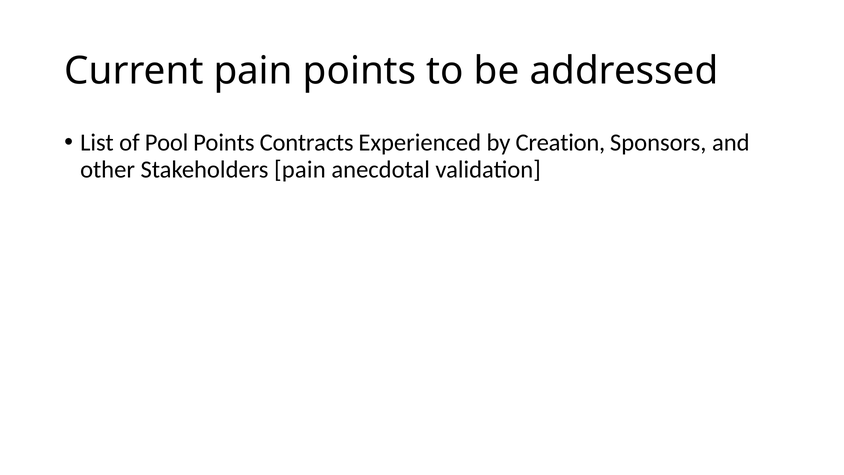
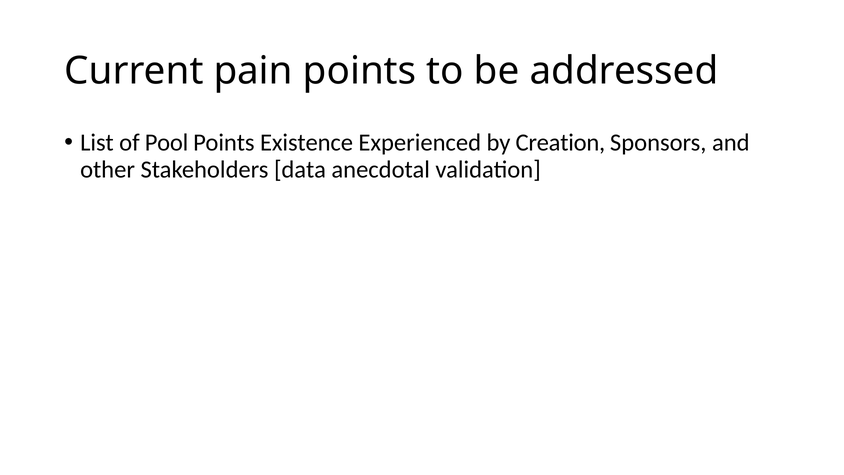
Contracts: Contracts -> Existence (307, 143)
Stakeholders pain: pain -> data (300, 169)
